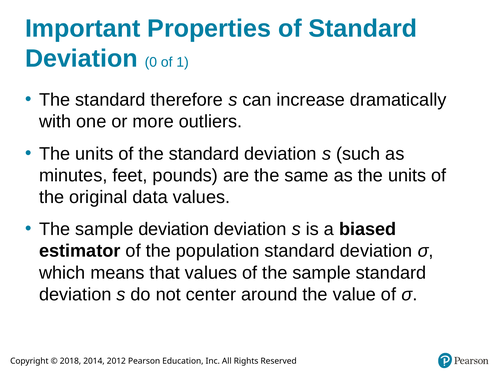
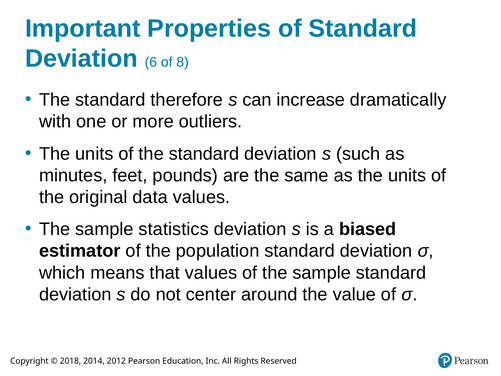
0: 0 -> 6 (151, 62)
1: 1 -> 8 (183, 62)
sample deviation: deviation -> statistics (174, 229)
